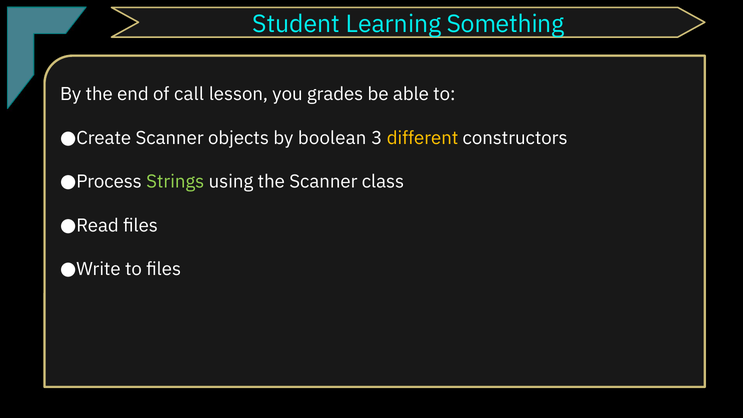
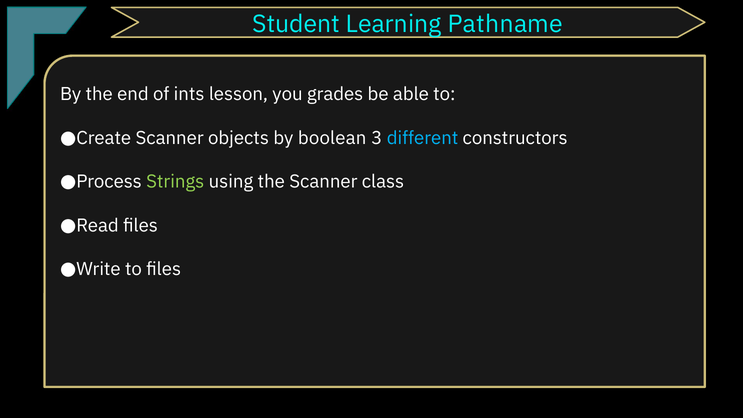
Something: Something -> Pathname (505, 24)
call: call -> ints (189, 94)
different colour: yellow -> light blue (423, 138)
